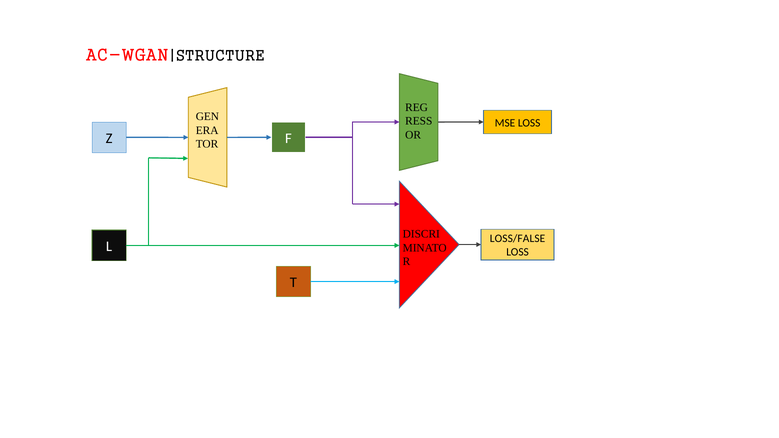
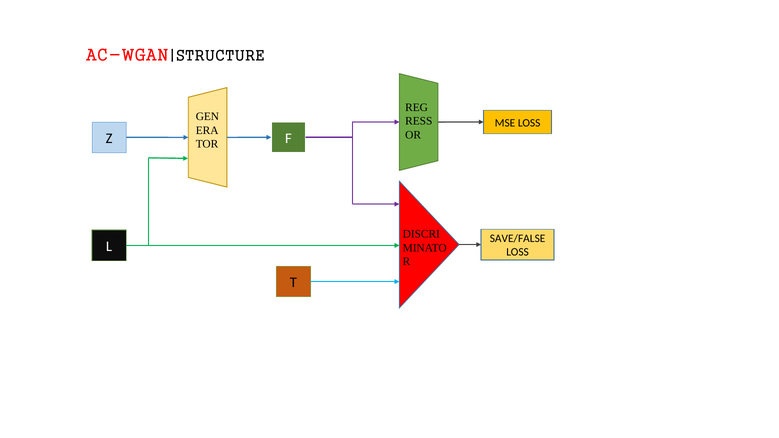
LOSS/FALSE: LOSS/FALSE -> SAVE/FALSE (518, 239)
